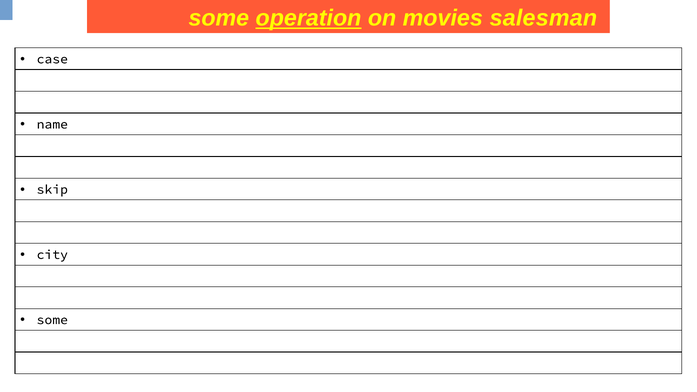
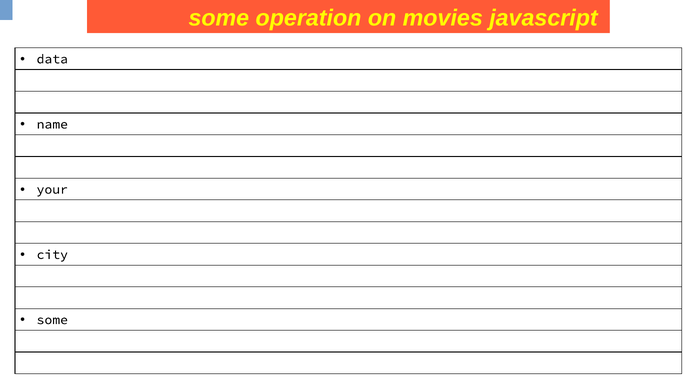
operation underline: present -> none (309, 18)
salesman: salesman -> javascript (543, 18)
case: case -> data (52, 59)
skip: skip -> your (52, 189)
